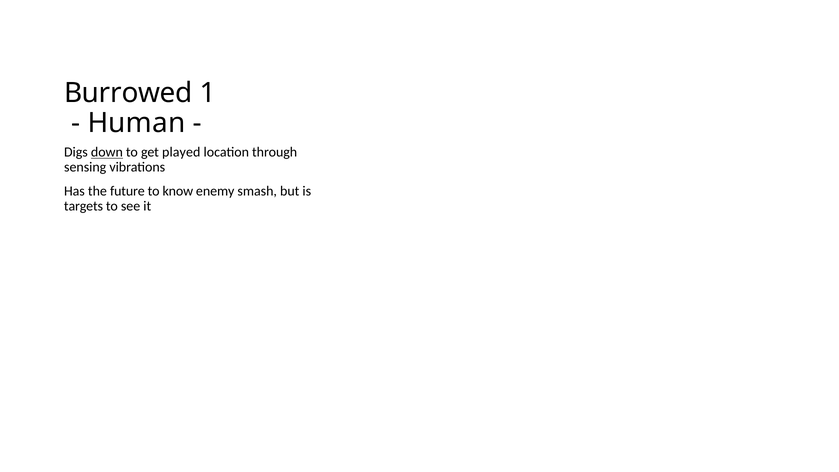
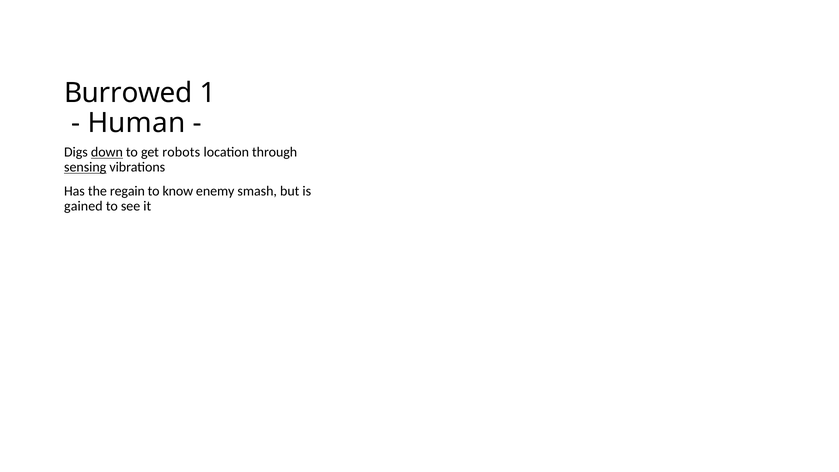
played: played -> robots (181, 152)
sensing underline: none -> present (85, 167)
future: future -> regain (127, 191)
targets: targets -> gained (83, 206)
